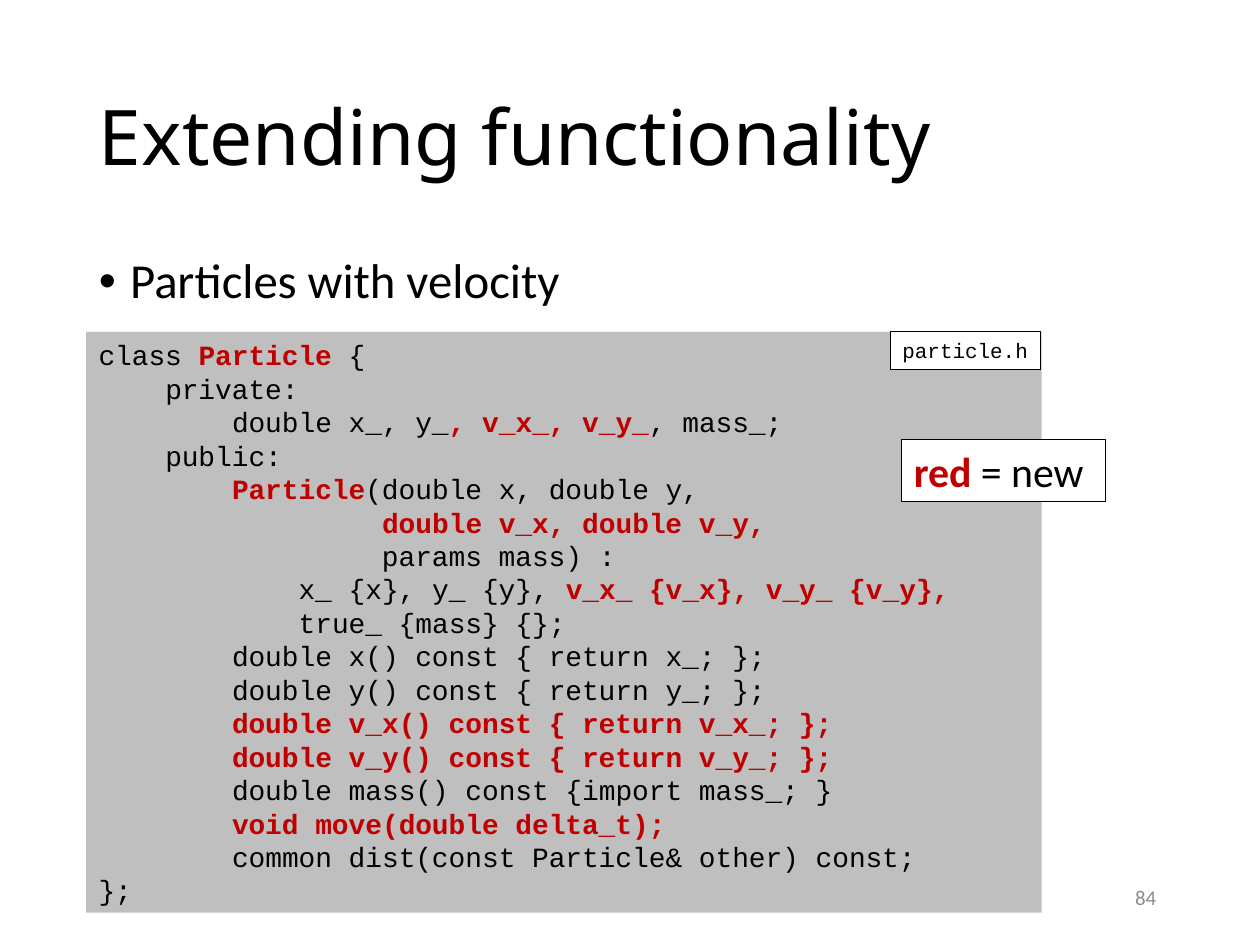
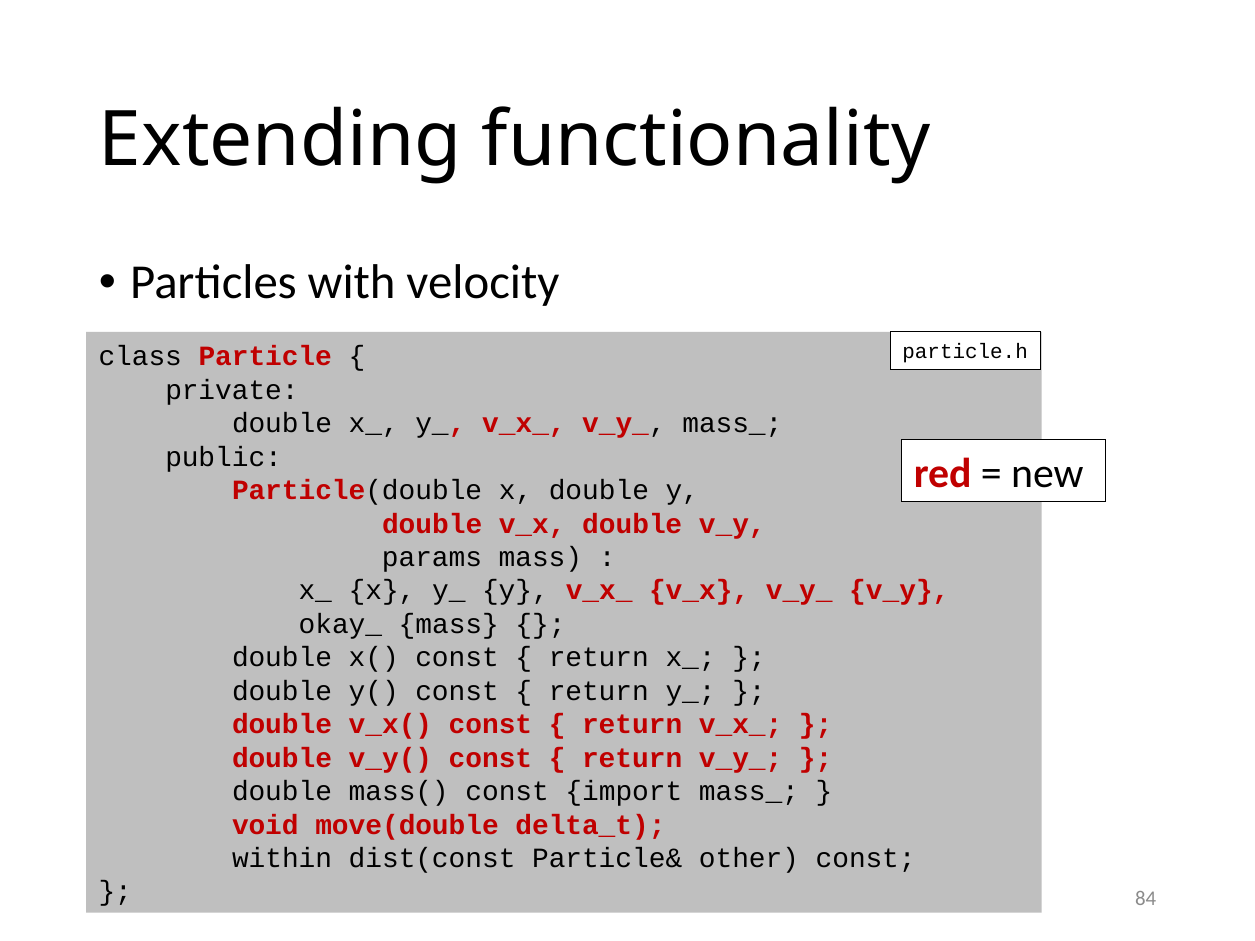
true_: true_ -> okay_ (340, 624)
common: common -> within (282, 858)
